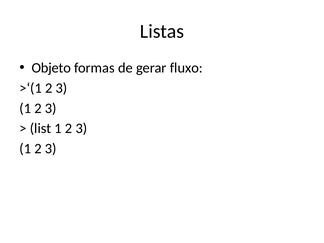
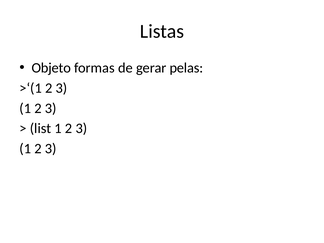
fluxo: fluxo -> pelas (186, 68)
